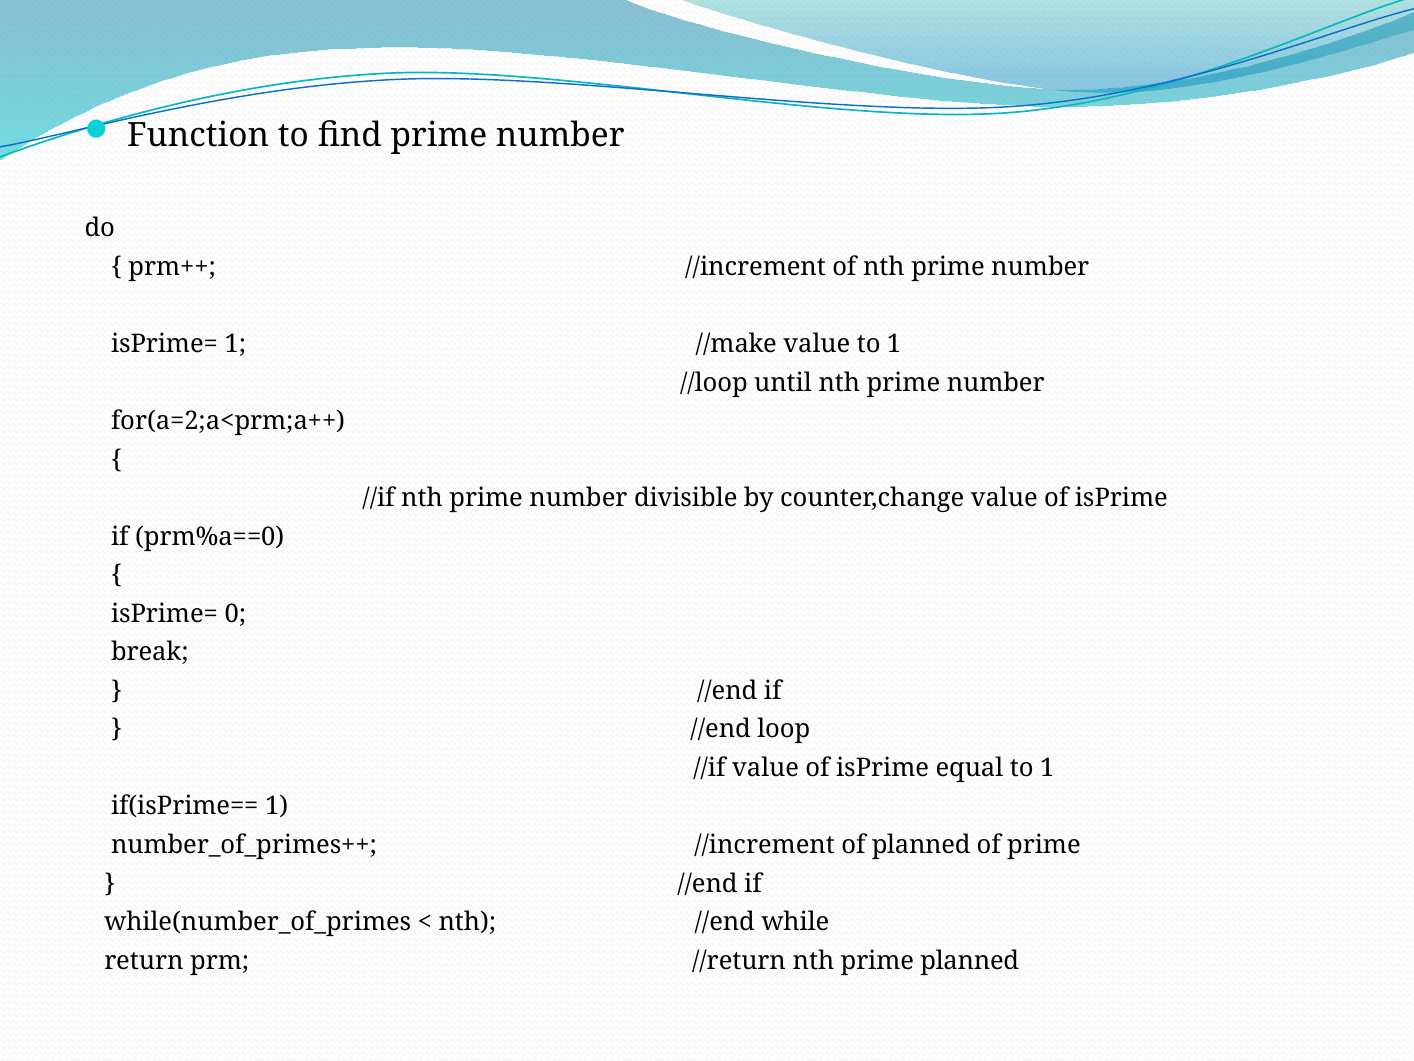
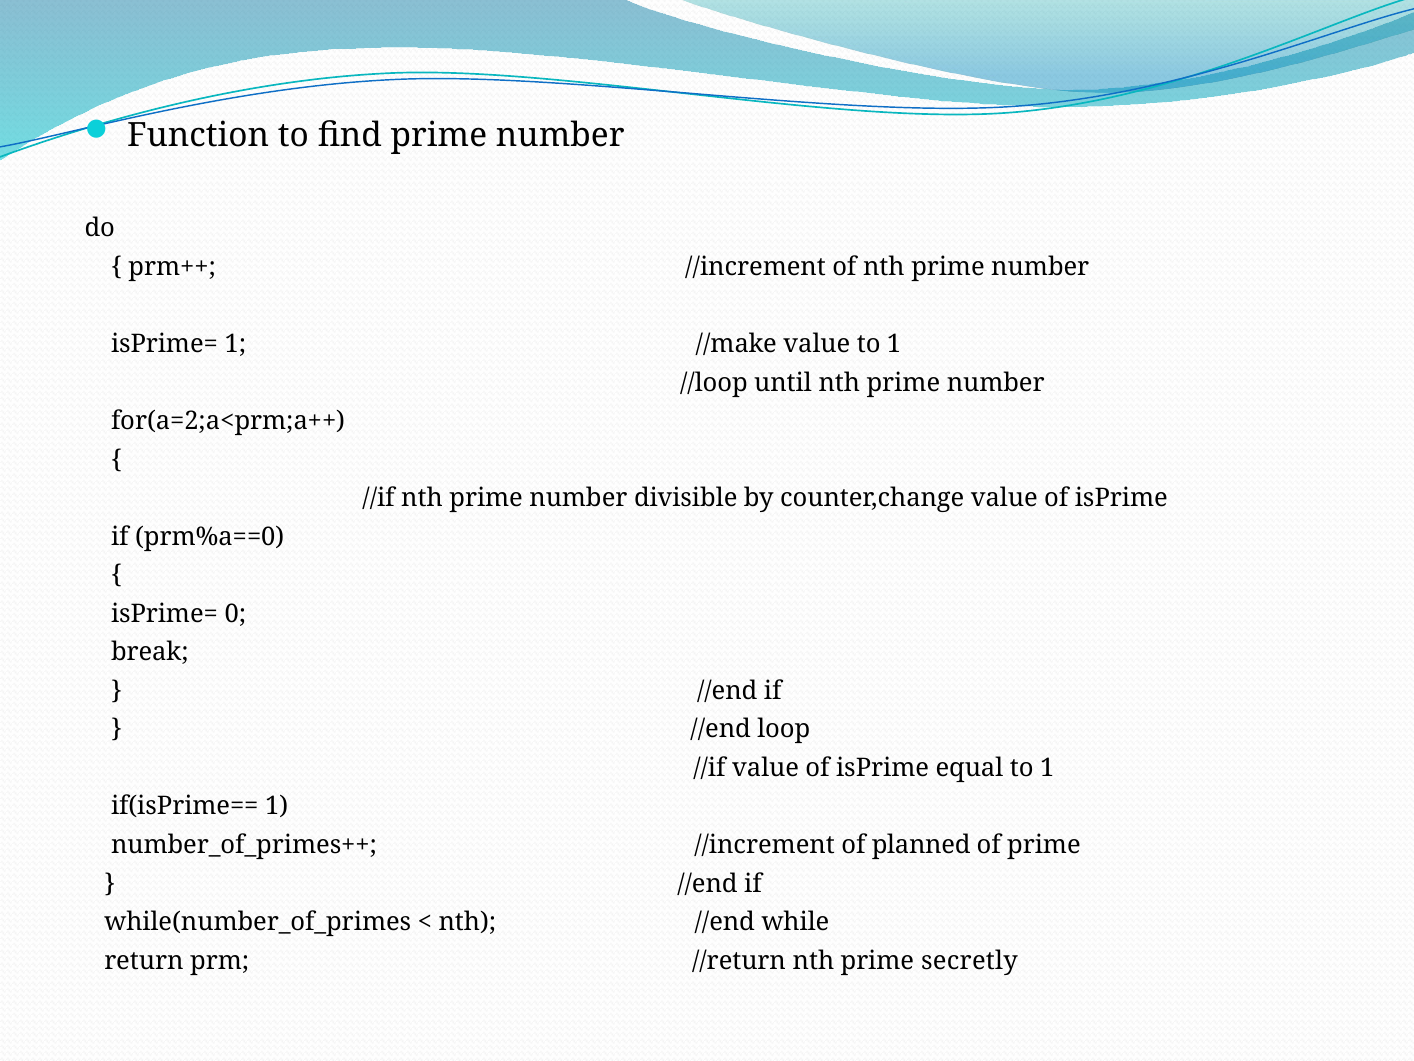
prime planned: planned -> secretly (970, 960)
